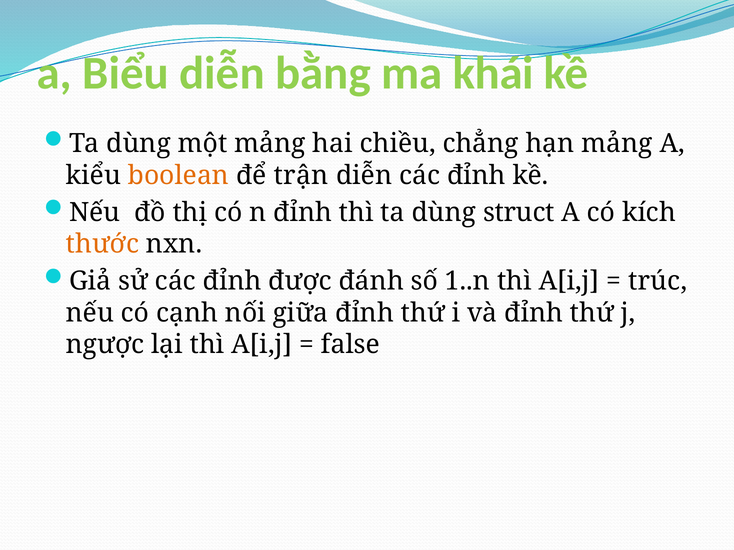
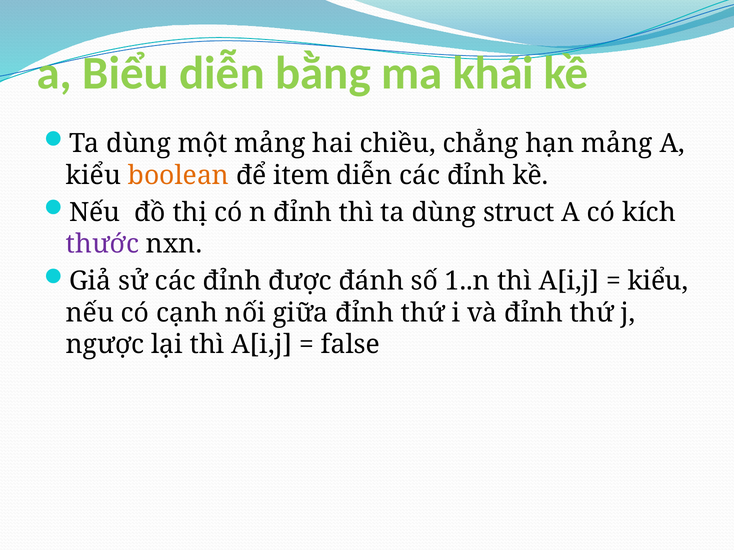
trận: trận -> item (301, 175)
thước colour: orange -> purple (103, 244)
trúc: trúc -> kiểu (658, 281)
